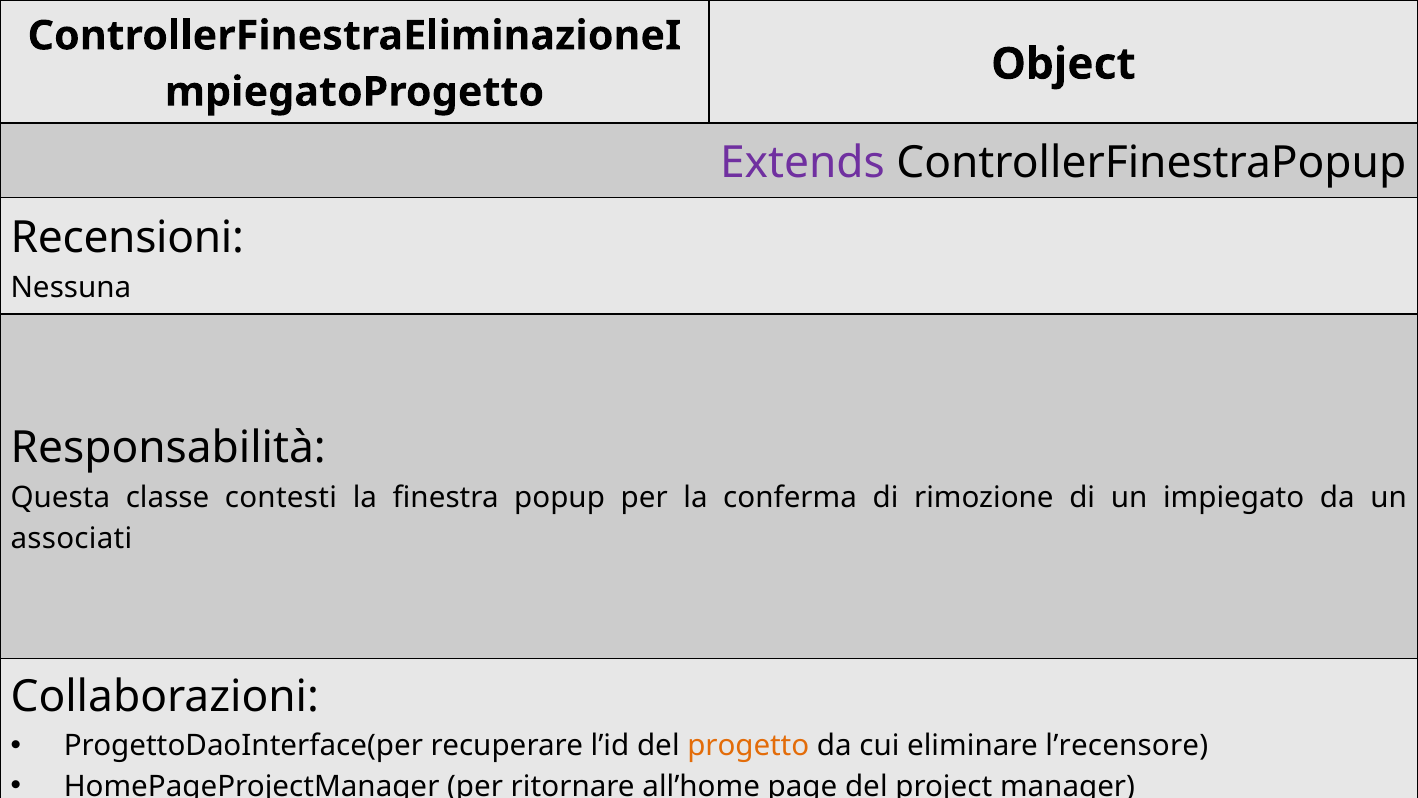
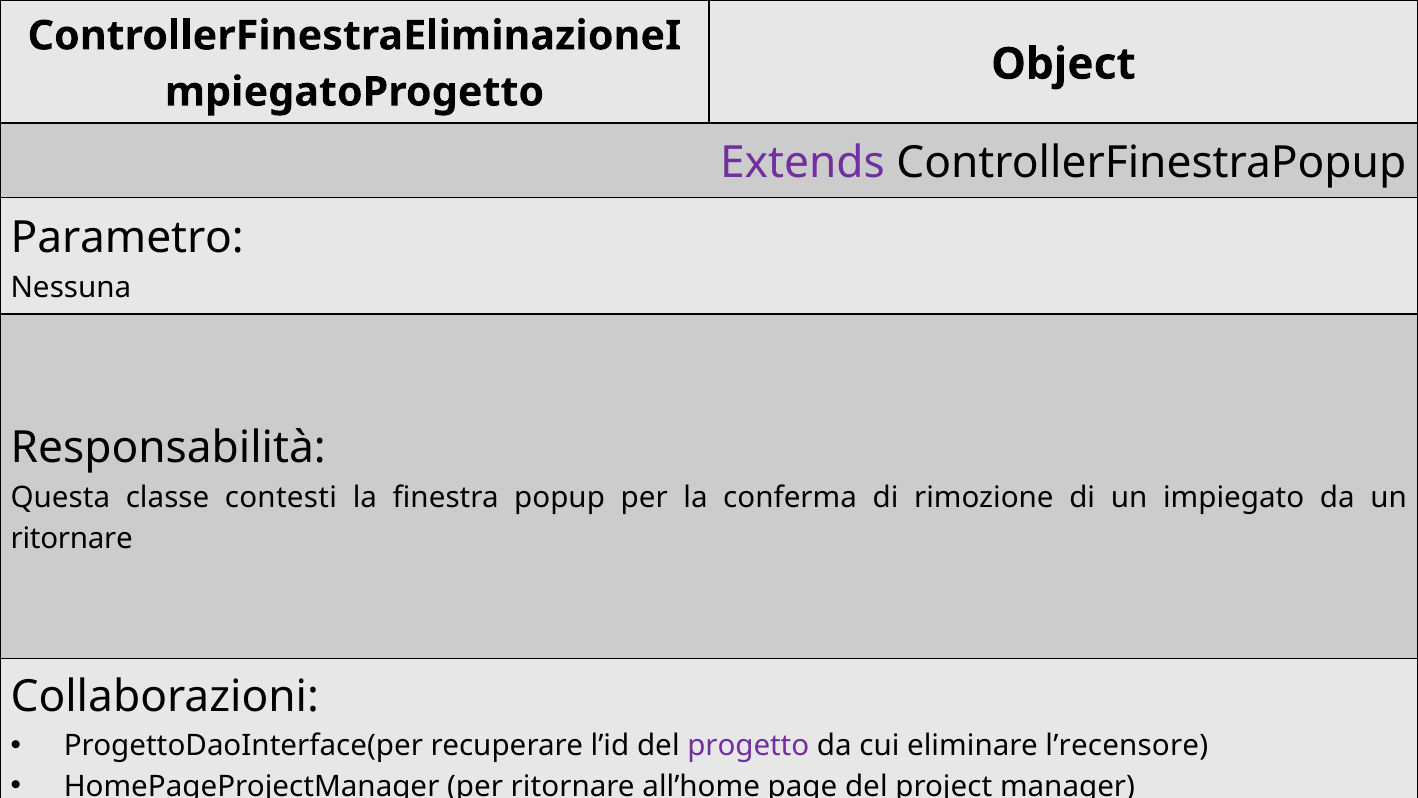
Recensioni: Recensioni -> Parametro (127, 238)
associati: associati -> ritornare (72, 538)
progetto colour: orange -> purple (748, 746)
